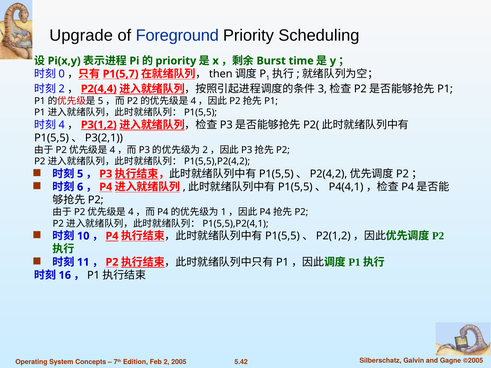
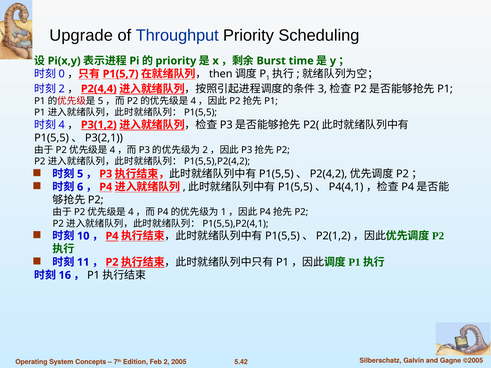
Foreground: Foreground -> Throughput (177, 35)
